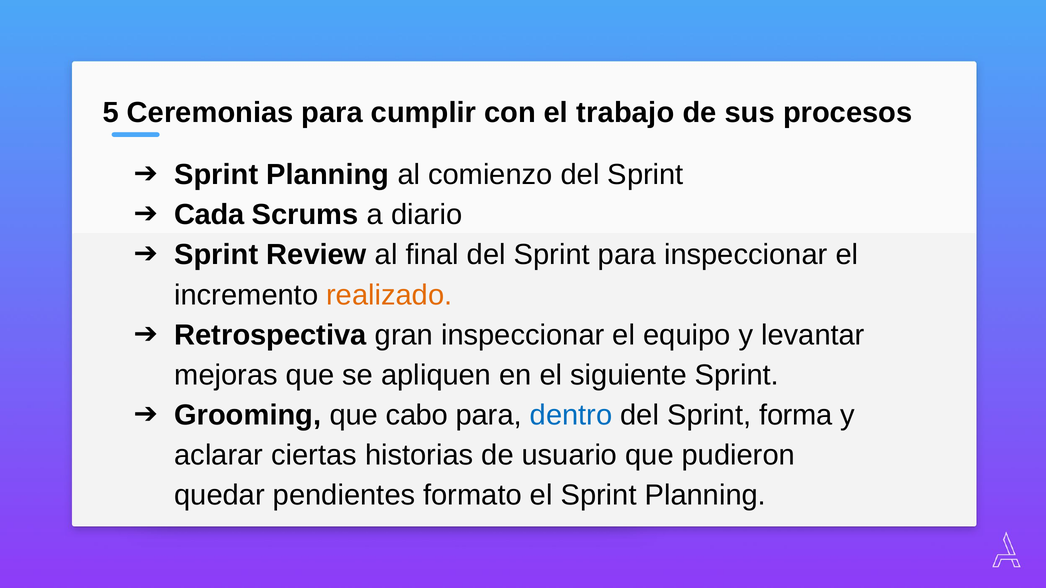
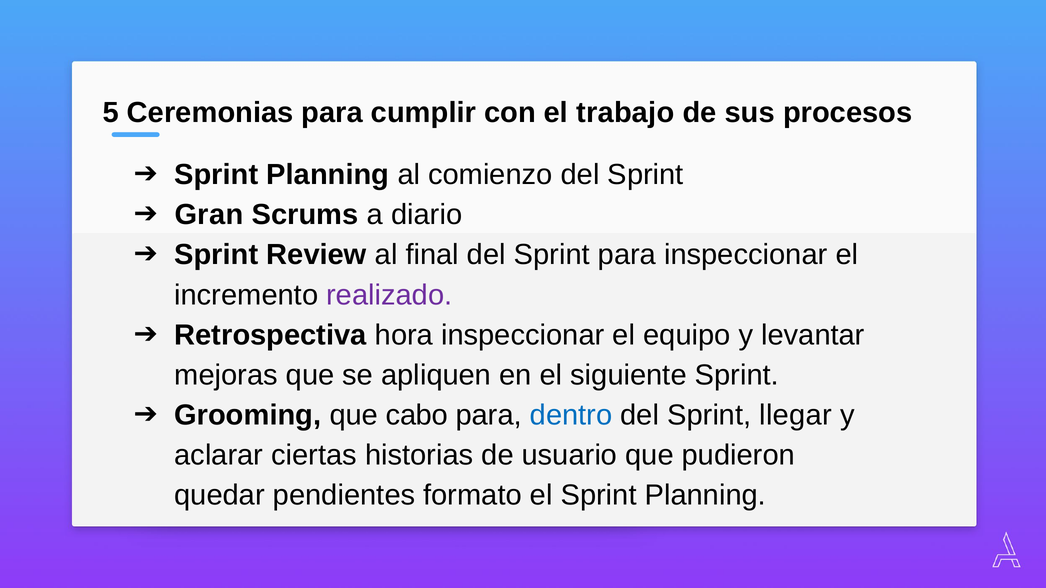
Cada: Cada -> Gran (209, 215)
realizado colour: orange -> purple (389, 295)
gran: gran -> hora (404, 335)
forma: forma -> llegar (796, 416)
